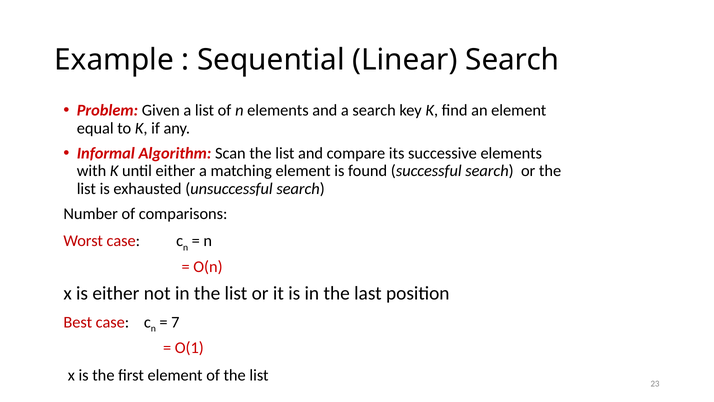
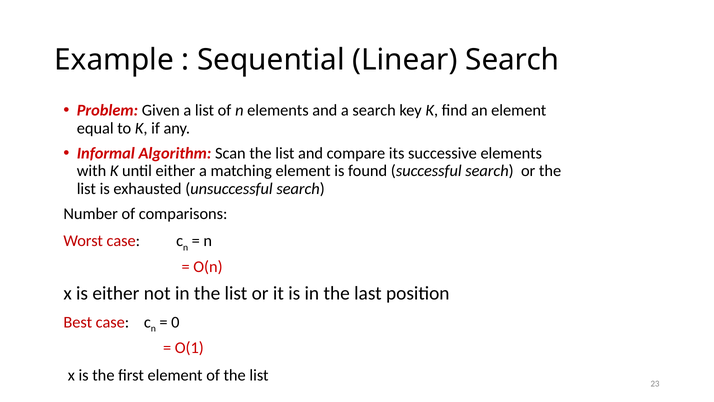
7: 7 -> 0 (175, 322)
